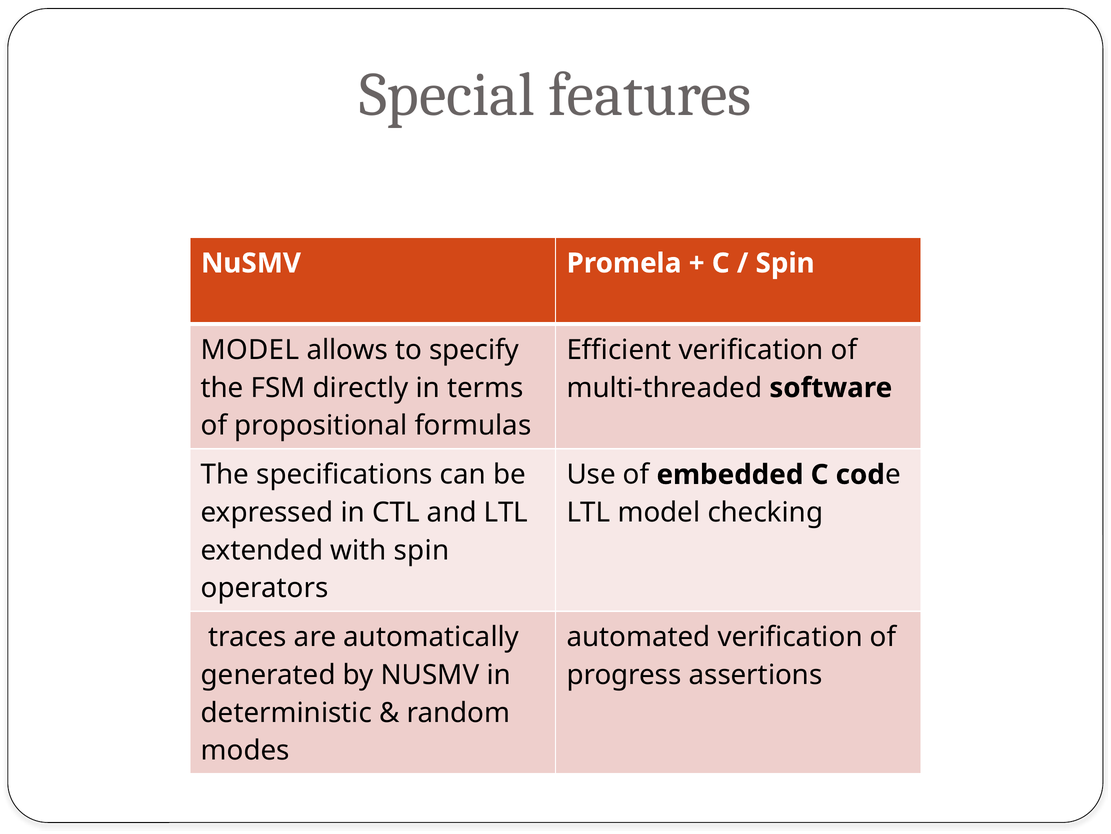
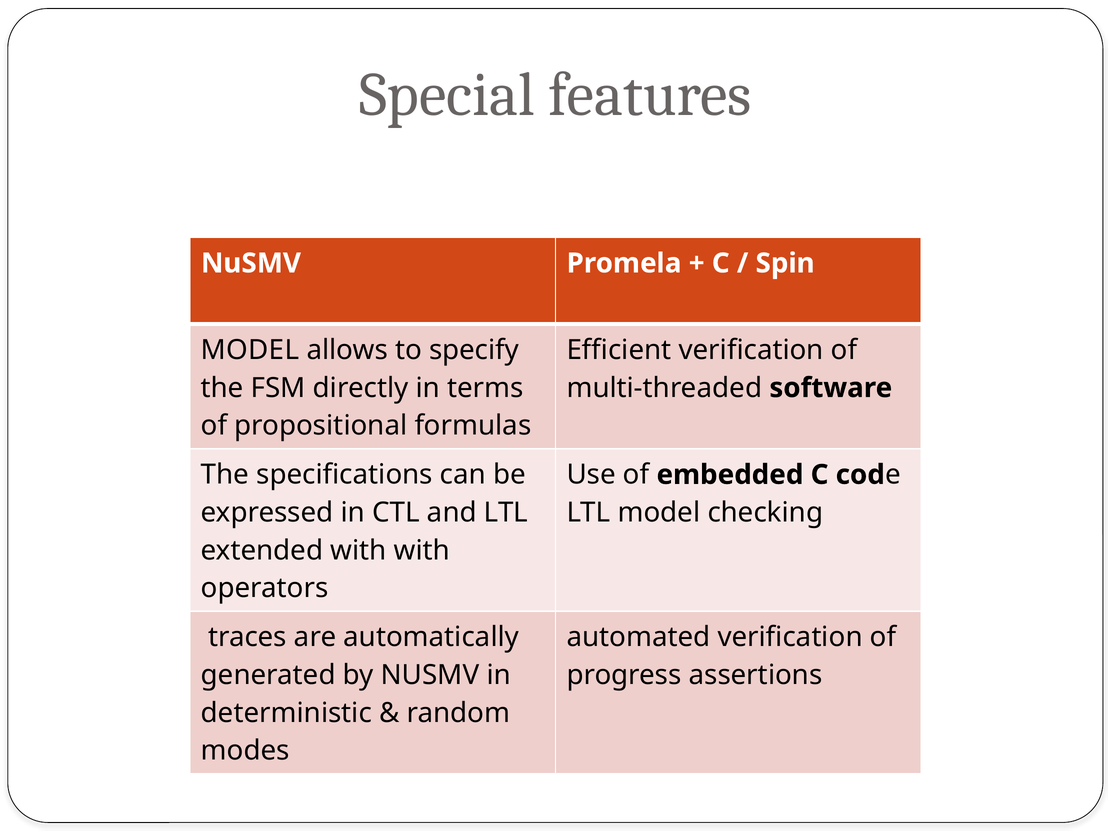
with spin: spin -> with (422, 550)
